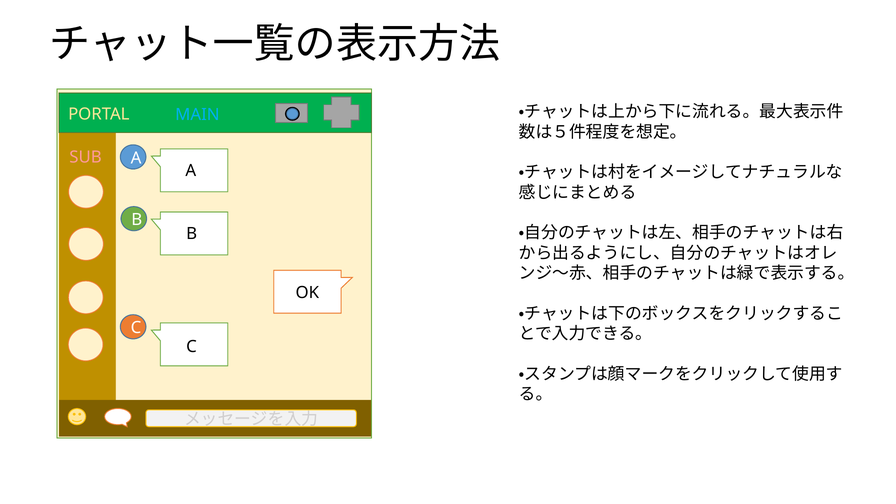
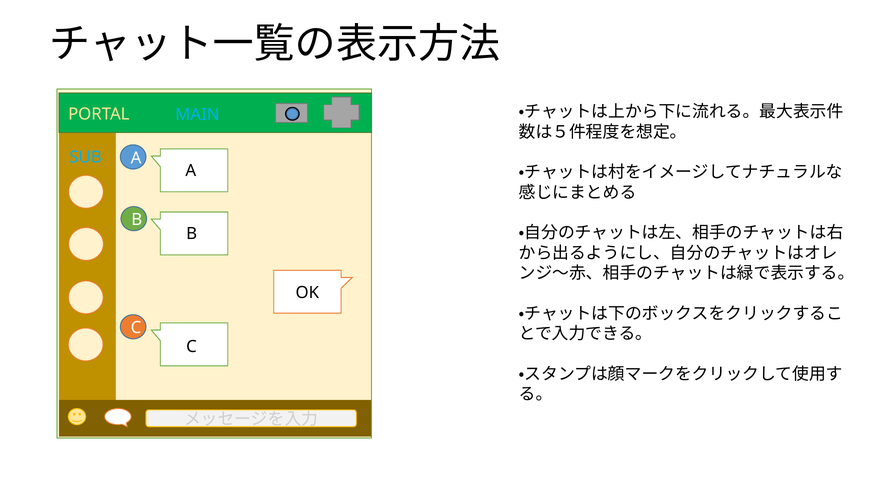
SUB colour: pink -> light blue (86, 157)
